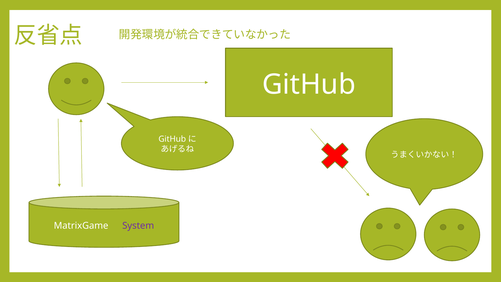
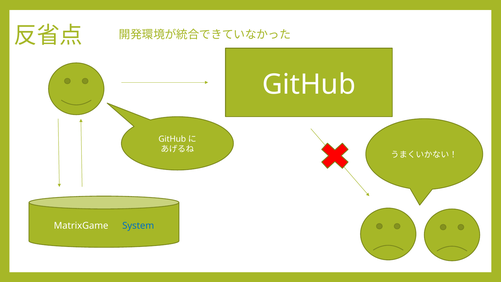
System colour: purple -> blue (138, 225)
